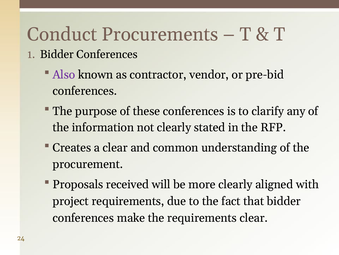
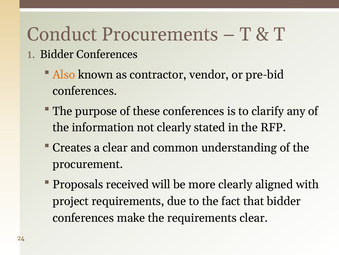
Also colour: purple -> orange (64, 74)
